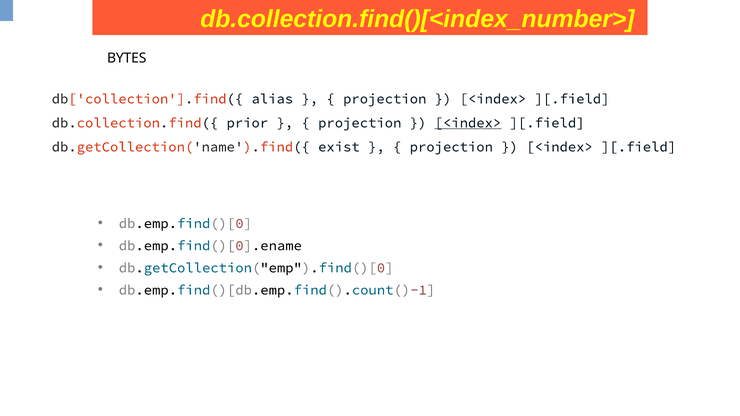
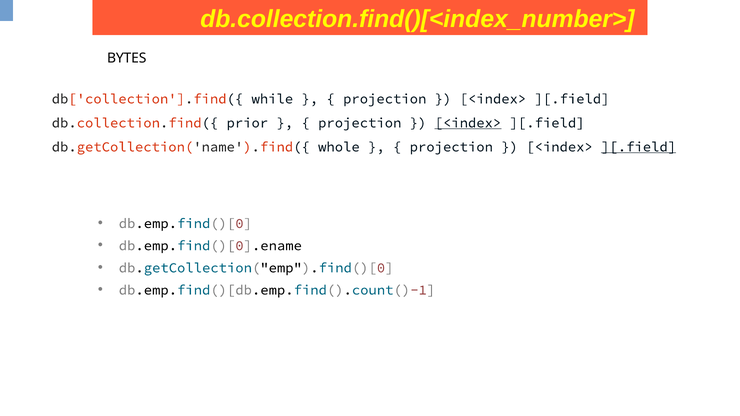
alias: alias -> while (272, 99)
exist: exist -> whole (339, 147)
][.field underline: none -> present (639, 147)
